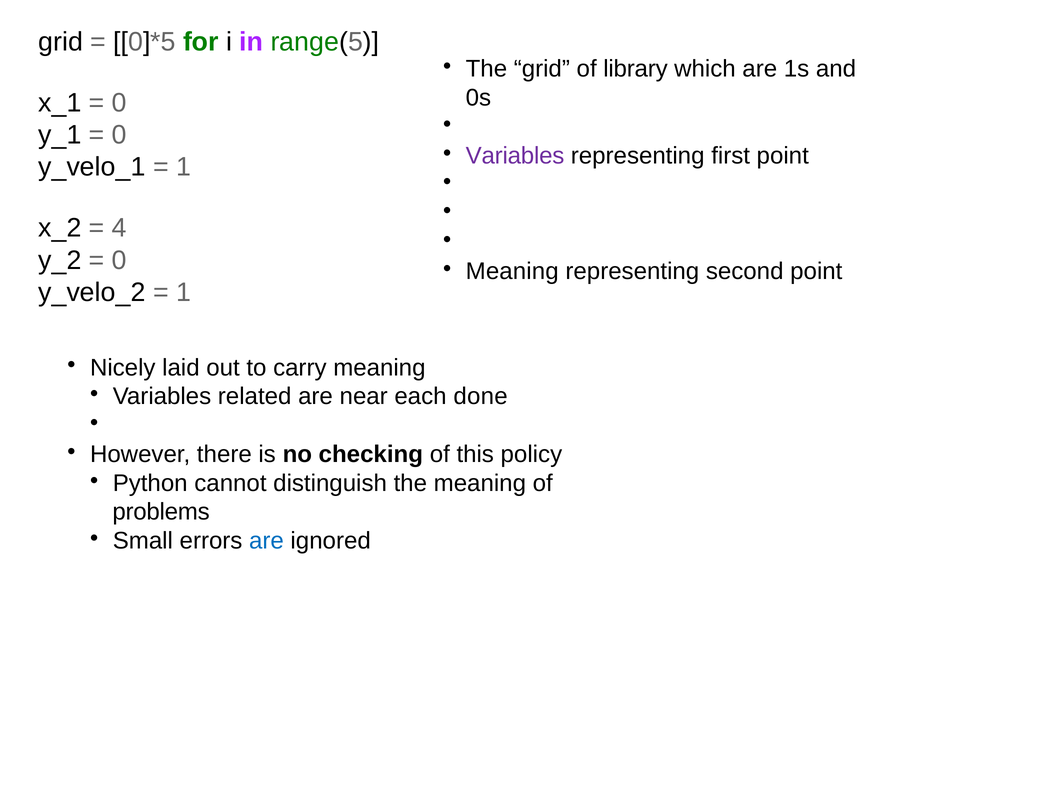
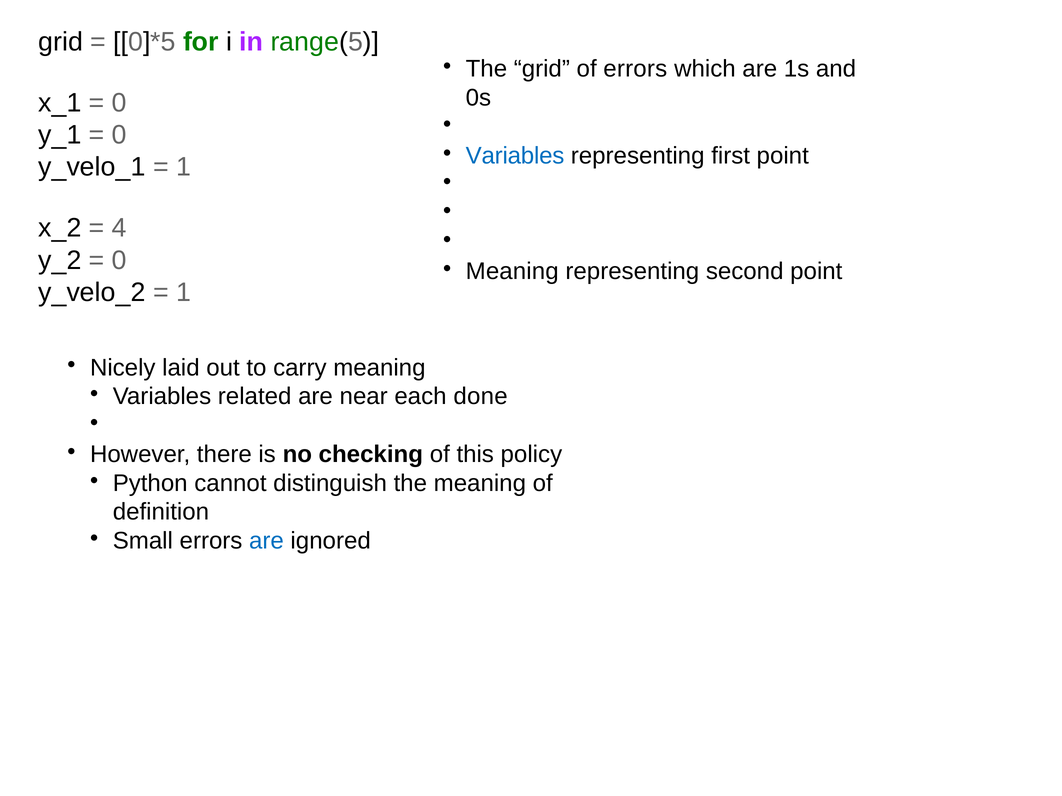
of library: library -> errors (635, 69)
Variables colour: purple -> blue (515, 156)
problems: problems -> definition (161, 512)
